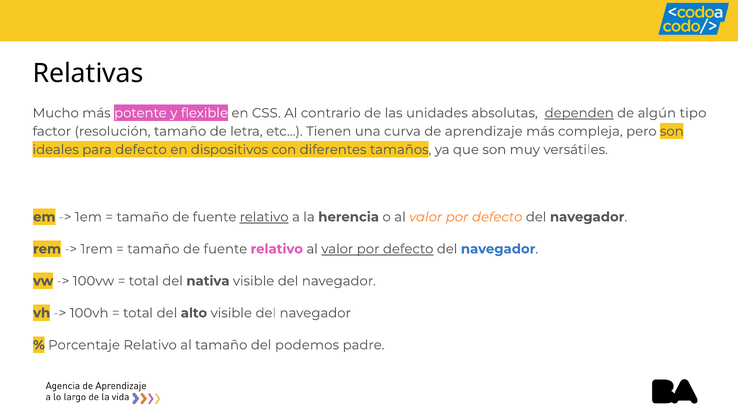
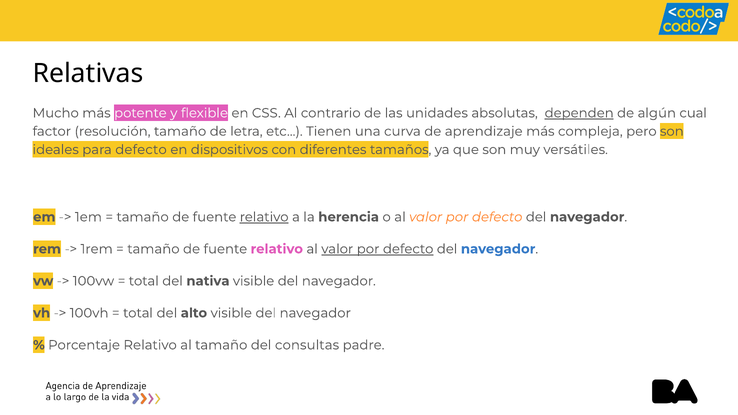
tipo: tipo -> cual (693, 113)
podemos: podemos -> consultas (307, 345)
